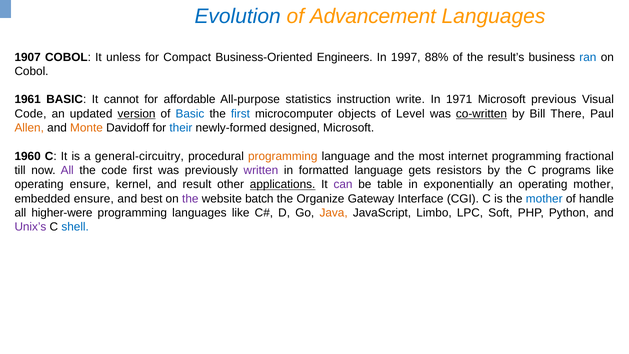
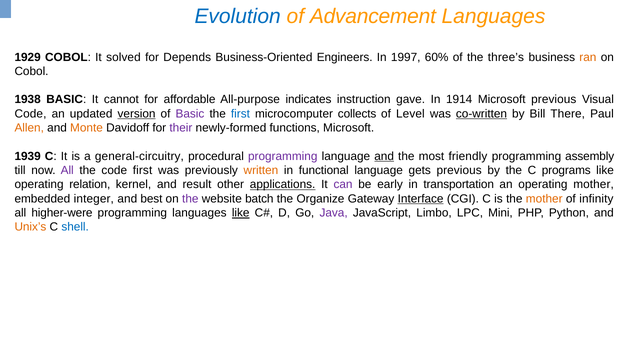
1907: 1907 -> 1929 (28, 57)
unless: unless -> solved (123, 57)
Compact: Compact -> Depends (187, 57)
88%: 88% -> 60% (437, 57)
result’s: result’s -> three’s (506, 57)
ran colour: blue -> orange (588, 57)
1961: 1961 -> 1938 (28, 100)
statistics: statistics -> indicates (308, 100)
write: write -> gave (411, 100)
1971: 1971 -> 1914 (459, 100)
Basic colour: blue -> purple (190, 114)
objects: objects -> collects (357, 114)
their colour: blue -> purple (181, 128)
designed: designed -> functions (295, 128)
1960: 1960 -> 1939 (28, 156)
programming colour: orange -> purple (283, 156)
and underline: none -> present (384, 156)
internet: internet -> friendly (468, 156)
fractional: fractional -> assembly (590, 156)
written colour: purple -> orange (261, 170)
formatted: formatted -> functional (324, 170)
gets resistors: resistors -> previous (459, 170)
operating ensure: ensure -> relation (90, 184)
table: table -> early (390, 184)
exponentially: exponentially -> transportation (459, 184)
embedded ensure: ensure -> integer (94, 199)
Interface underline: none -> present (421, 199)
mother colour: blue -> orange (544, 199)
handle: handle -> infinity (596, 199)
like underline: none -> present (241, 213)
Java colour: orange -> purple (334, 213)
Soft: Soft -> Mini (500, 213)
Unix’s colour: purple -> orange (30, 227)
